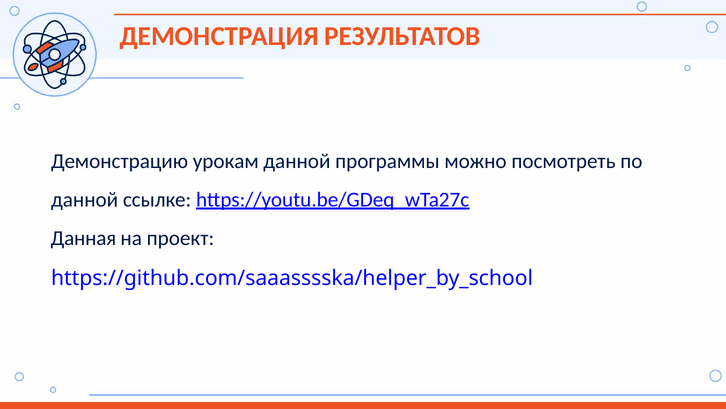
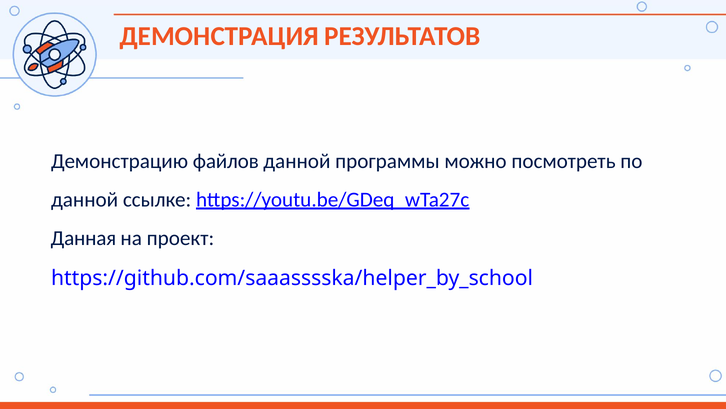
урокам: урокам -> файлов (226, 161)
